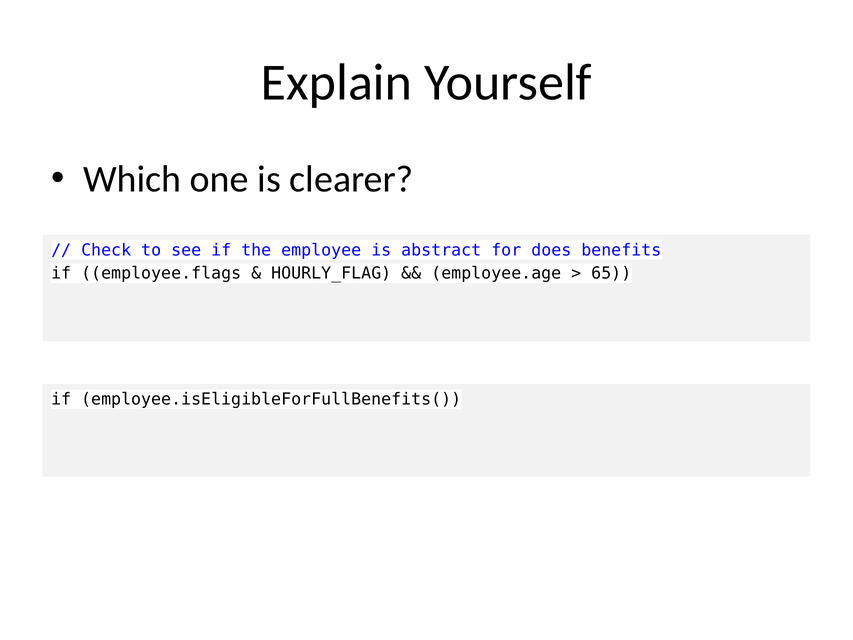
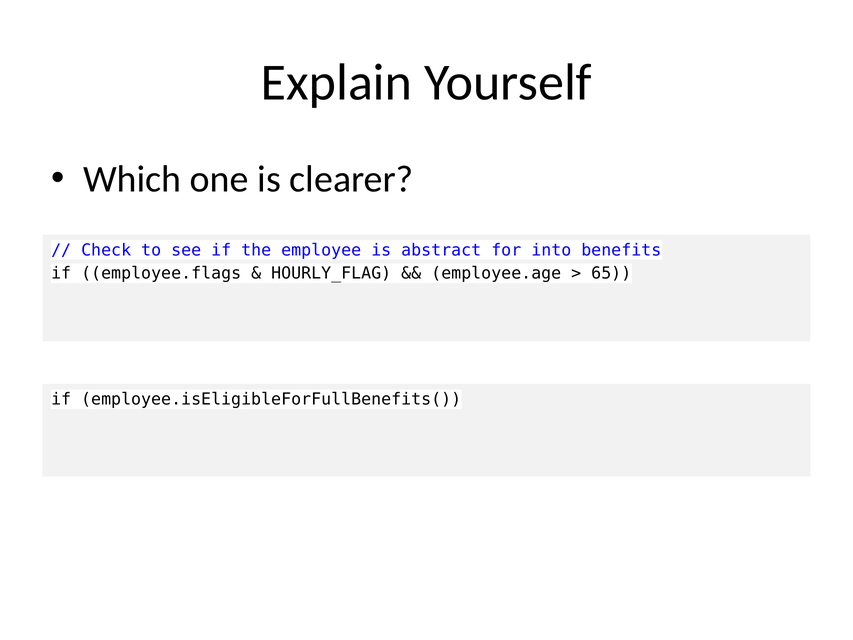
does: does -> into (551, 250)
